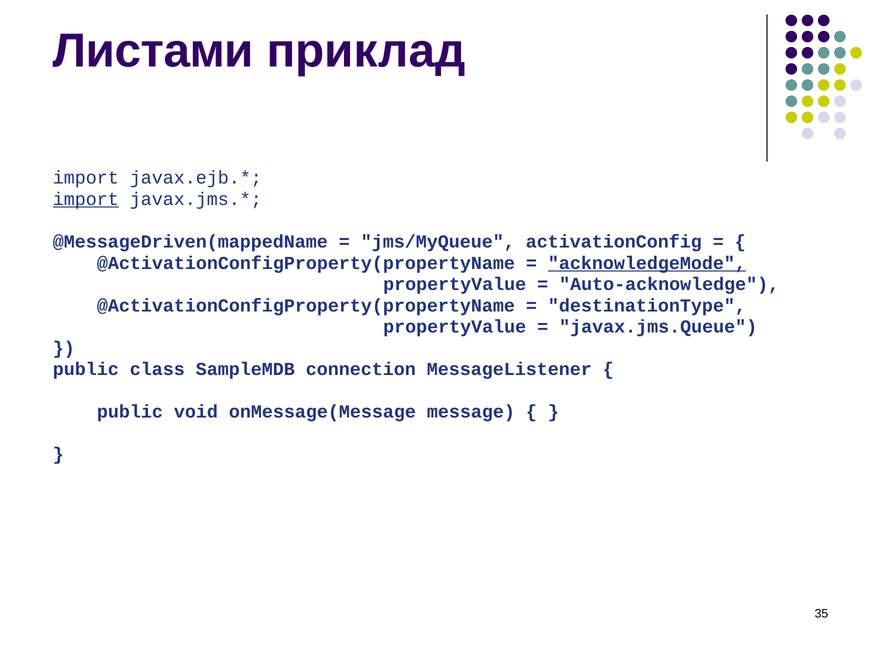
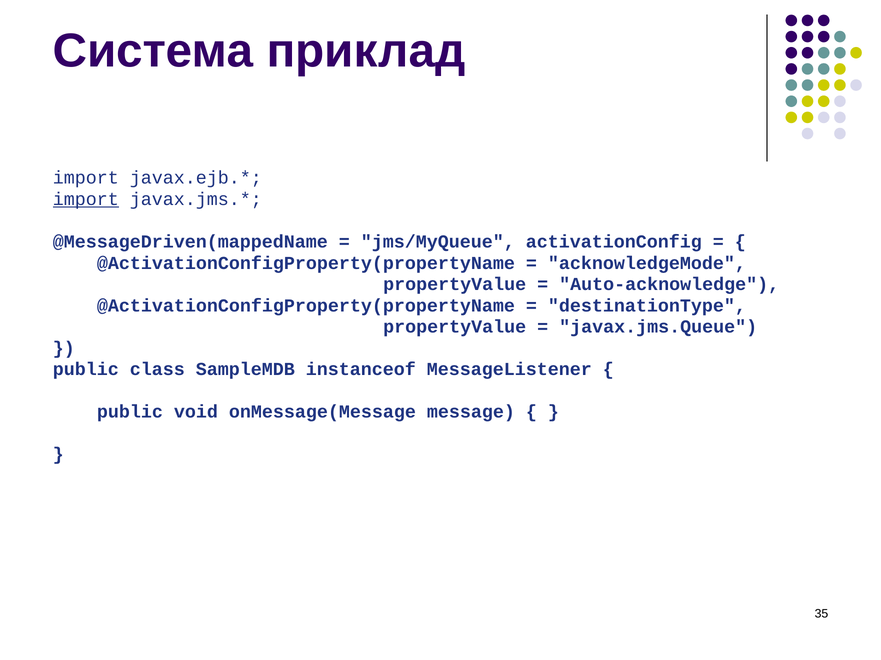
Листами: Листами -> Система (153, 51)
acknowledgeMode underline: present -> none (647, 263)
connection: connection -> instanceof (361, 370)
